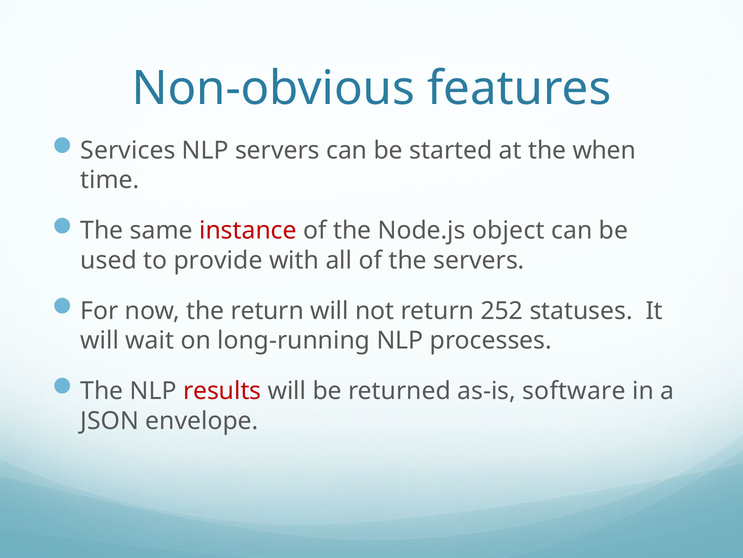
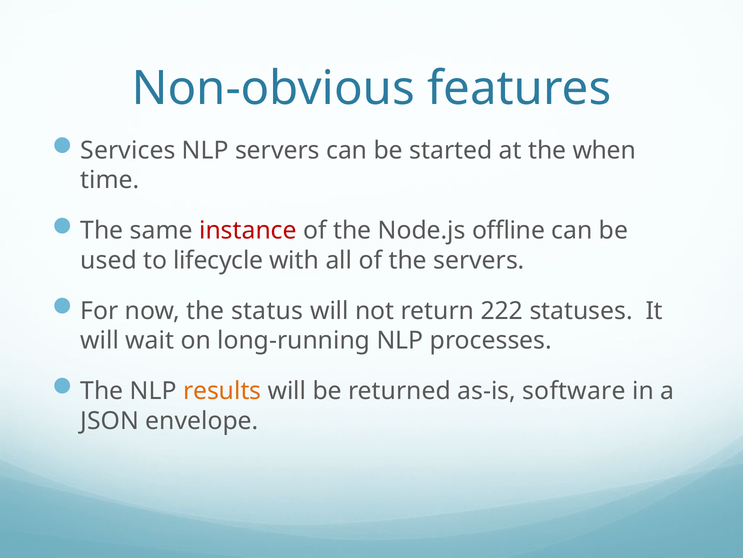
object: object -> offline (509, 230)
provide: provide -> lifecycle (218, 260)
the return: return -> status (267, 311)
252: 252 -> 222 (502, 311)
results colour: red -> orange (222, 391)
